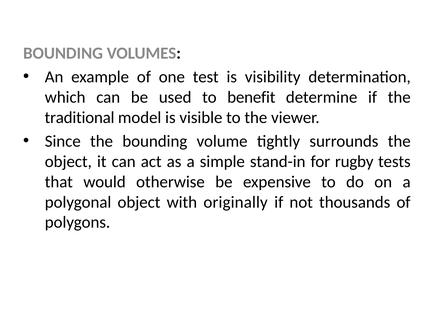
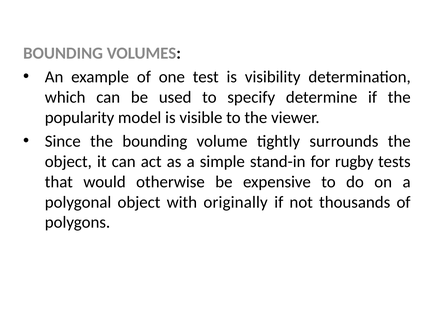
benefit: benefit -> specify (251, 97)
traditional: traditional -> popularity (80, 117)
